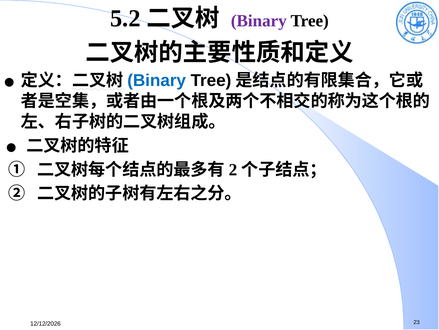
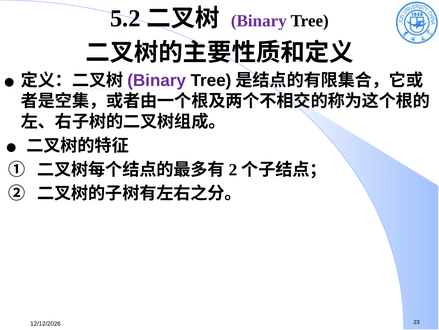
Binary colour: blue -> purple (157, 80)
